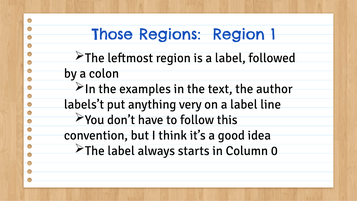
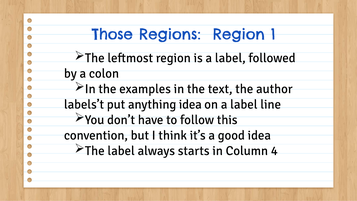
anything very: very -> idea (190, 104)
0: 0 -> 4 (274, 151)
